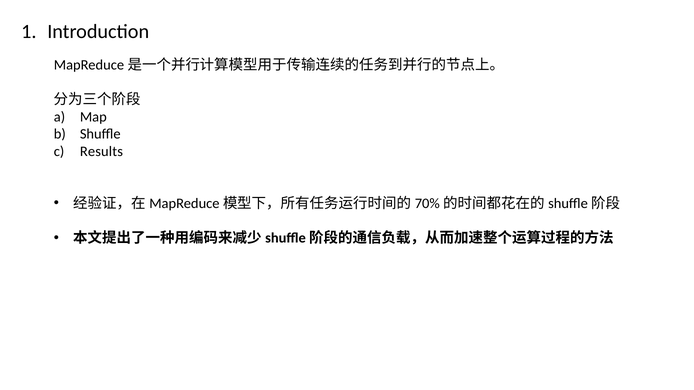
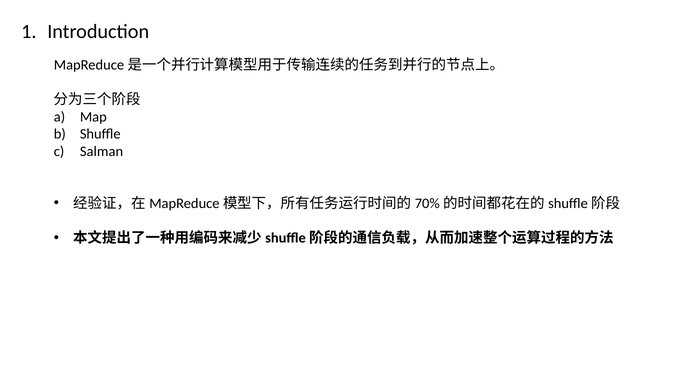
Results: Results -> Salman (101, 152)
